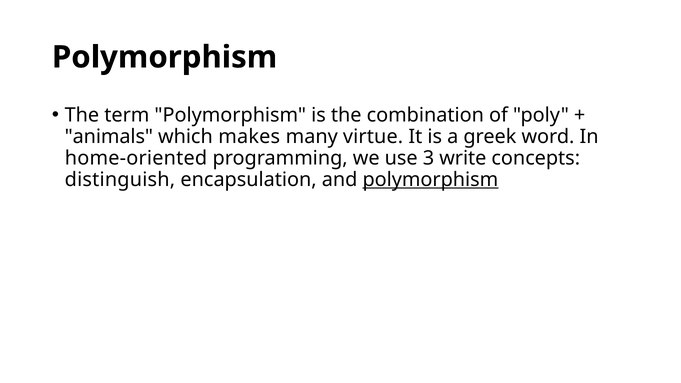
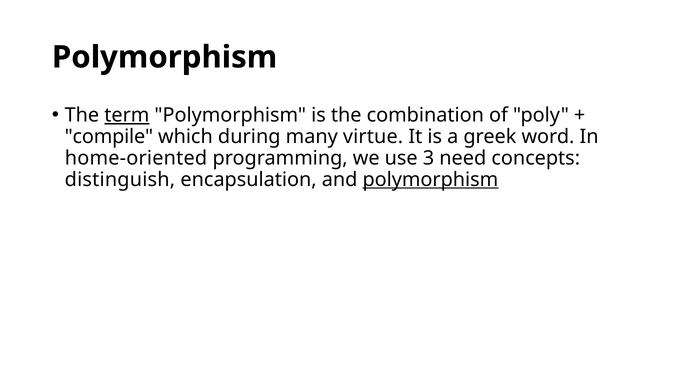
term underline: none -> present (127, 115)
animals: animals -> compile (109, 137)
makes: makes -> during (249, 137)
write: write -> need (463, 158)
